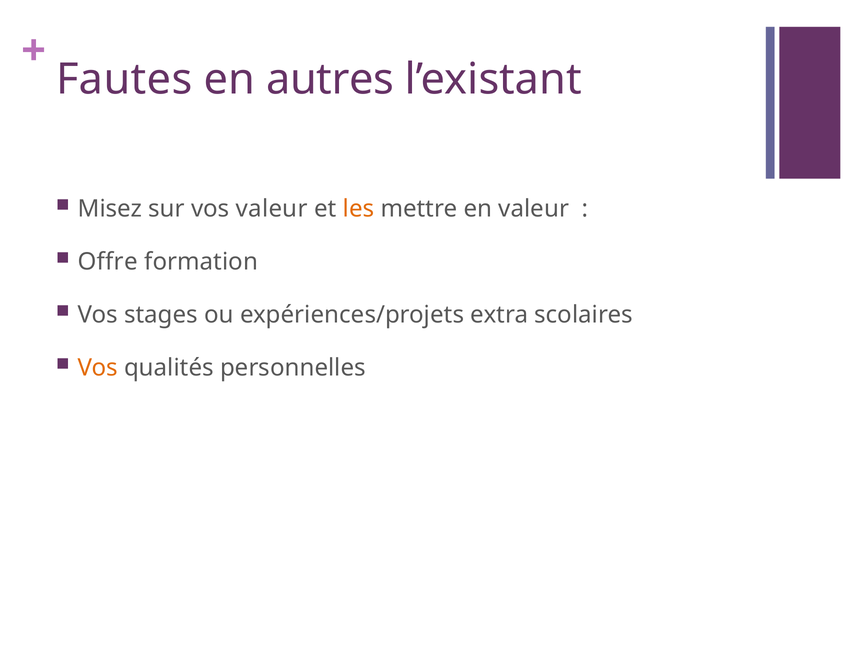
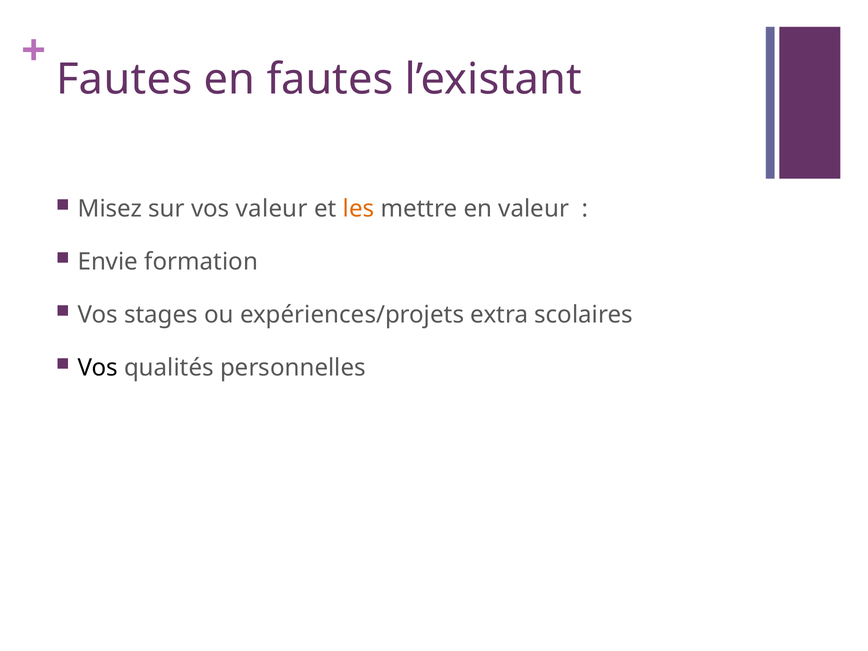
en autres: autres -> fautes (330, 79)
Offre: Offre -> Envie (108, 262)
Vos colour: orange -> black (98, 368)
